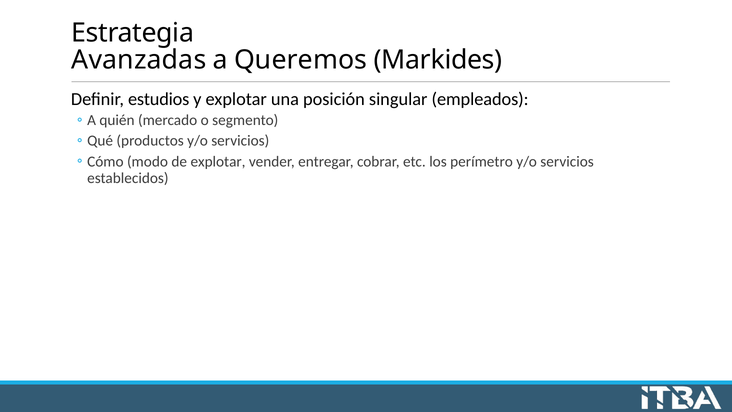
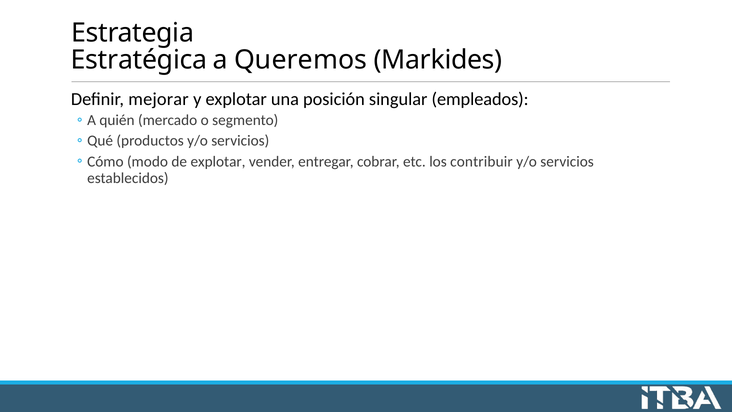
Avanzadas: Avanzadas -> Estratégica (139, 60)
estudios: estudios -> mejorar (159, 99)
perímetro: perímetro -> contribuir (481, 162)
